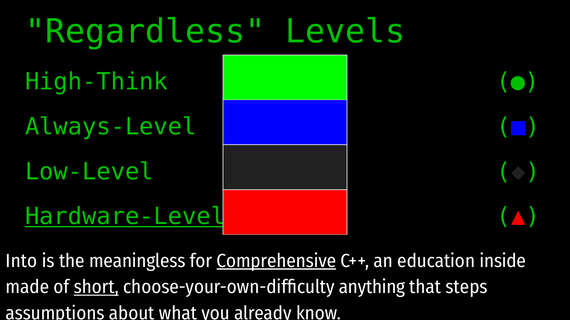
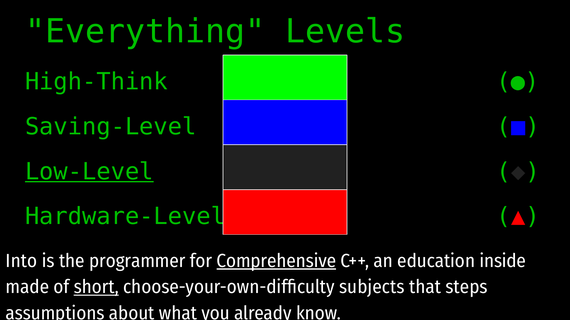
Regardless: Regardless -> Everything (145, 32)
Always-Level: Always-Level -> Saving-Level (111, 127)
Low-Level underline: none -> present (89, 172)
Hardware-Level underline: present -> none (125, 217)
meaningless: meaningless -> programmer (137, 261)
anything: anything -> subjects (372, 288)
